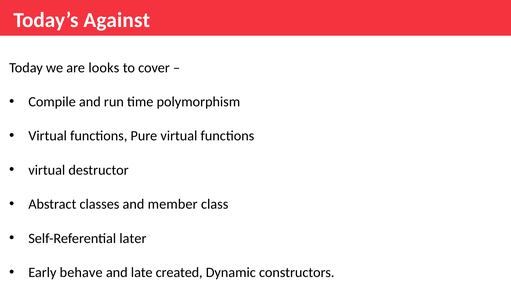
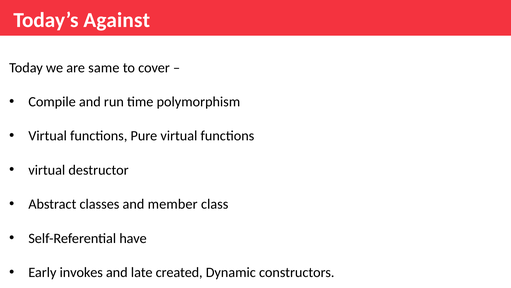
looks: looks -> same (104, 68)
later: later -> have (133, 238)
behave: behave -> invokes (81, 272)
